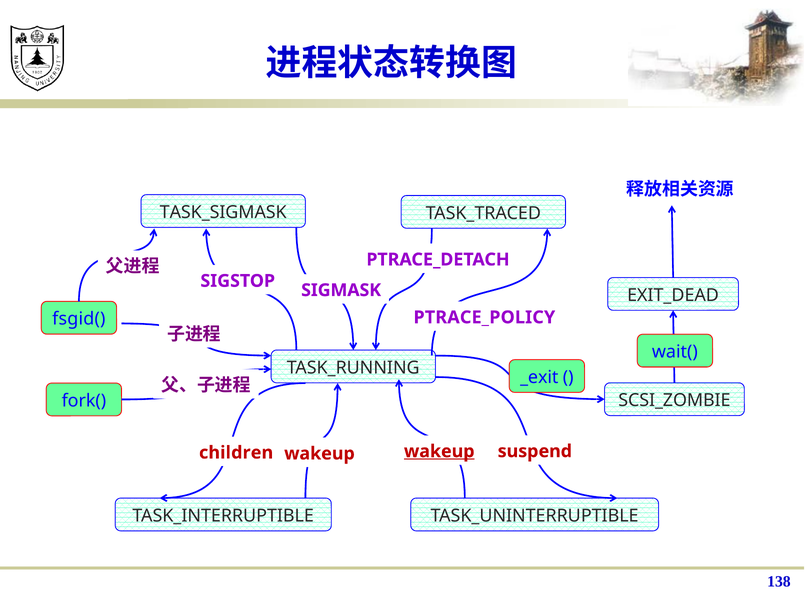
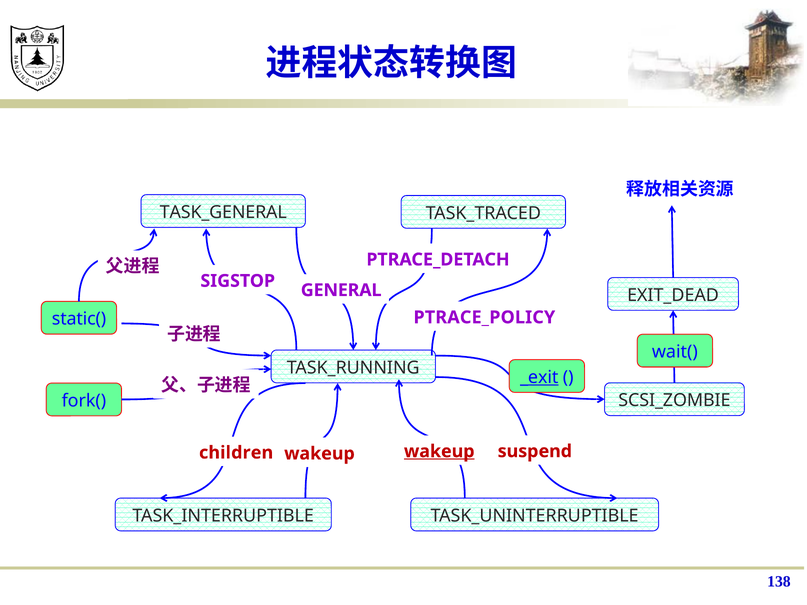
TASK_SIGMASK: TASK_SIGMASK -> TASK_GENERAL (223, 212)
SIGMASK: SIGMASK -> GENERAL (341, 290)
fsgid(: fsgid( -> static( (79, 319)
_exit underline: none -> present (539, 377)
